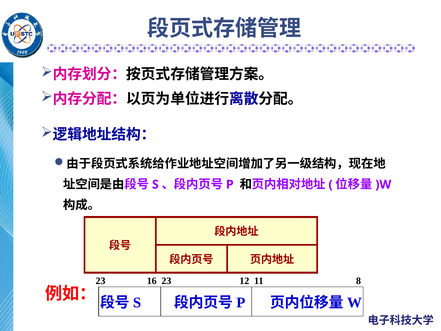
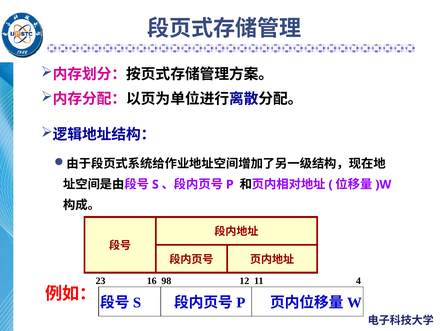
16 23: 23 -> 98 (166, 281)
8: 8 -> 4 (358, 281)
